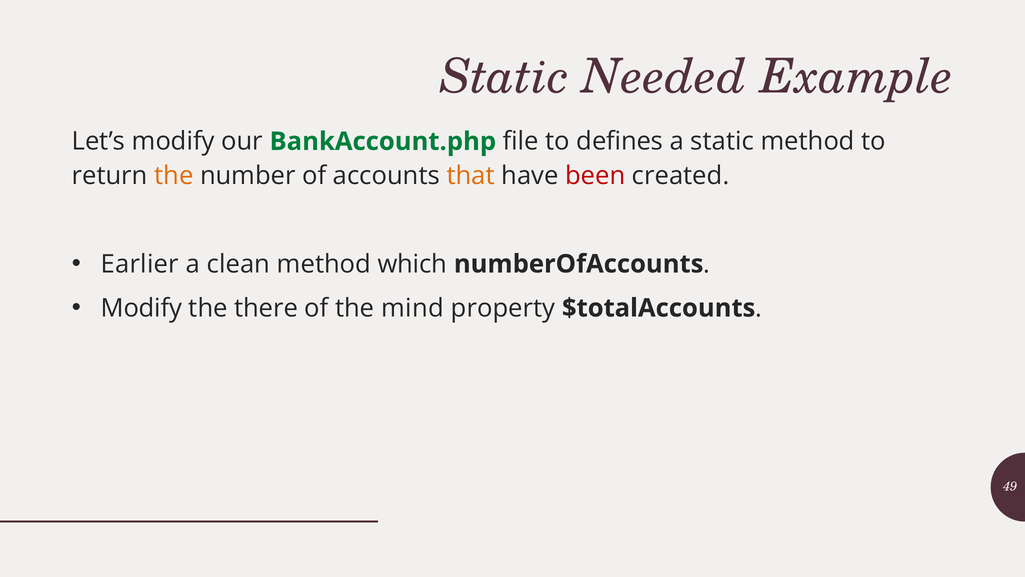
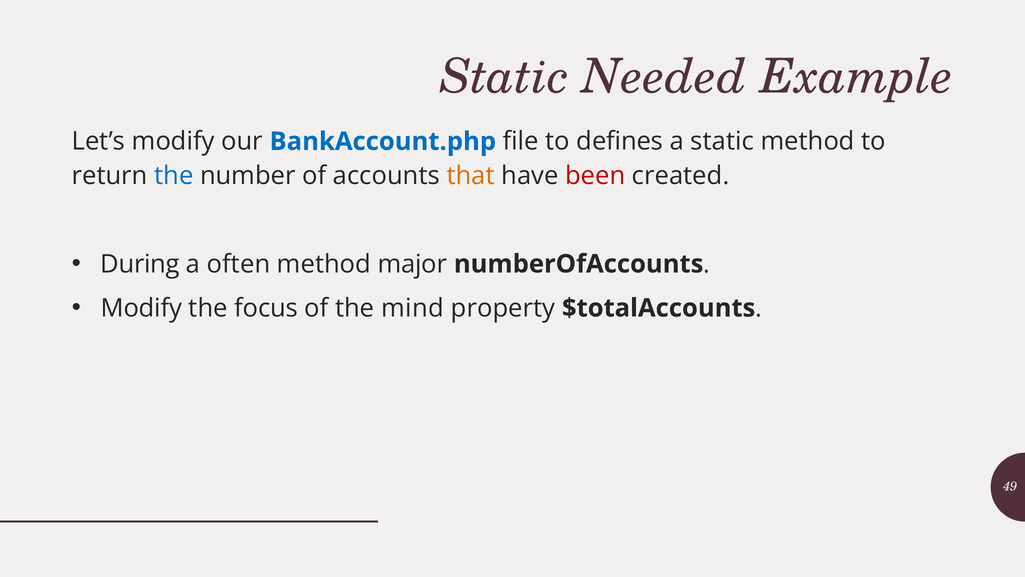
BankAccount.php colour: green -> blue (383, 141)
the colour: orange -> blue (174, 176)
Earlier: Earlier -> During (140, 264)
clean: clean -> often (238, 264)
which: which -> major (412, 264)
there: there -> focus (266, 308)
